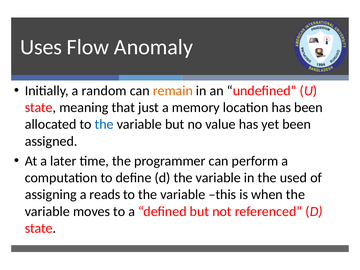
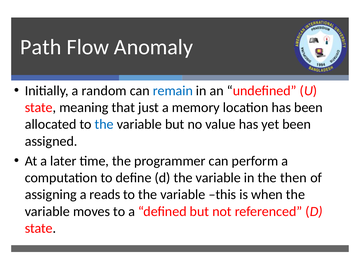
Uses: Uses -> Path (41, 47)
remain colour: orange -> blue (173, 91)
used: used -> then (293, 178)
